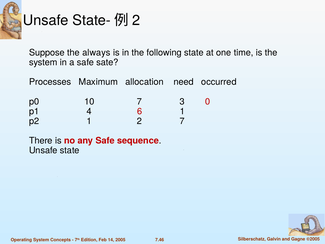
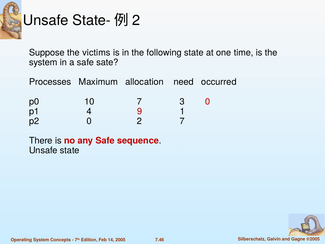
always: always -> victims (96, 53)
6: 6 -> 9 (140, 111)
p2 1: 1 -> 0 (89, 121)
